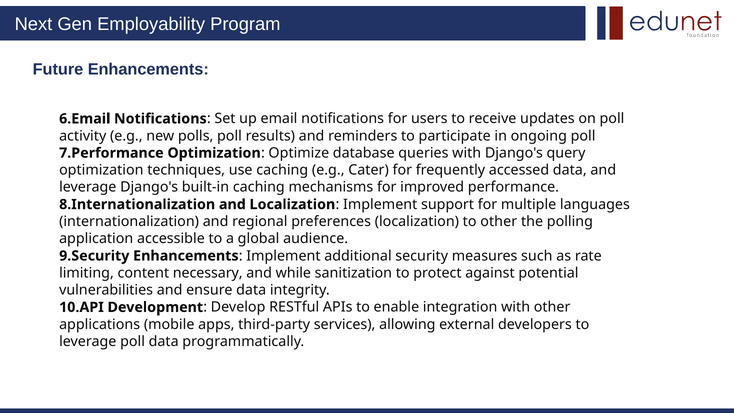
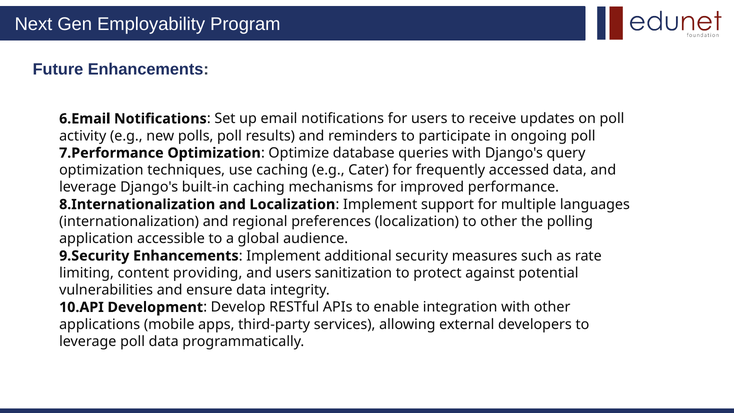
necessary: necessary -> providing (208, 273)
and while: while -> users (293, 273)
